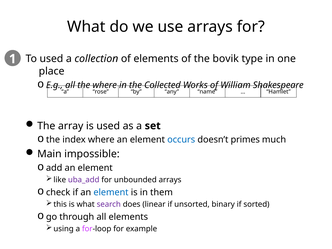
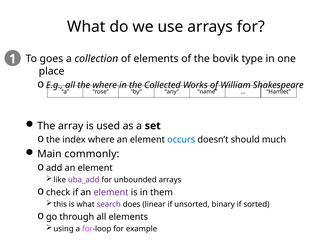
To used: used -> goes (51, 59)
primes: primes -> should (245, 140)
impossible: impossible -> commonly (92, 154)
element colour: blue -> purple (111, 192)
